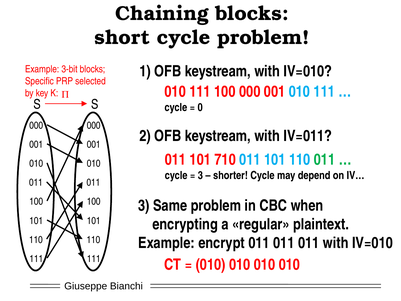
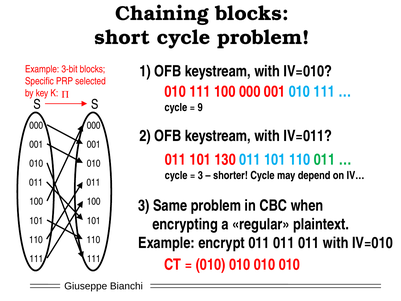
0: 0 -> 9 (200, 107)
710: 710 -> 130 (225, 160)
